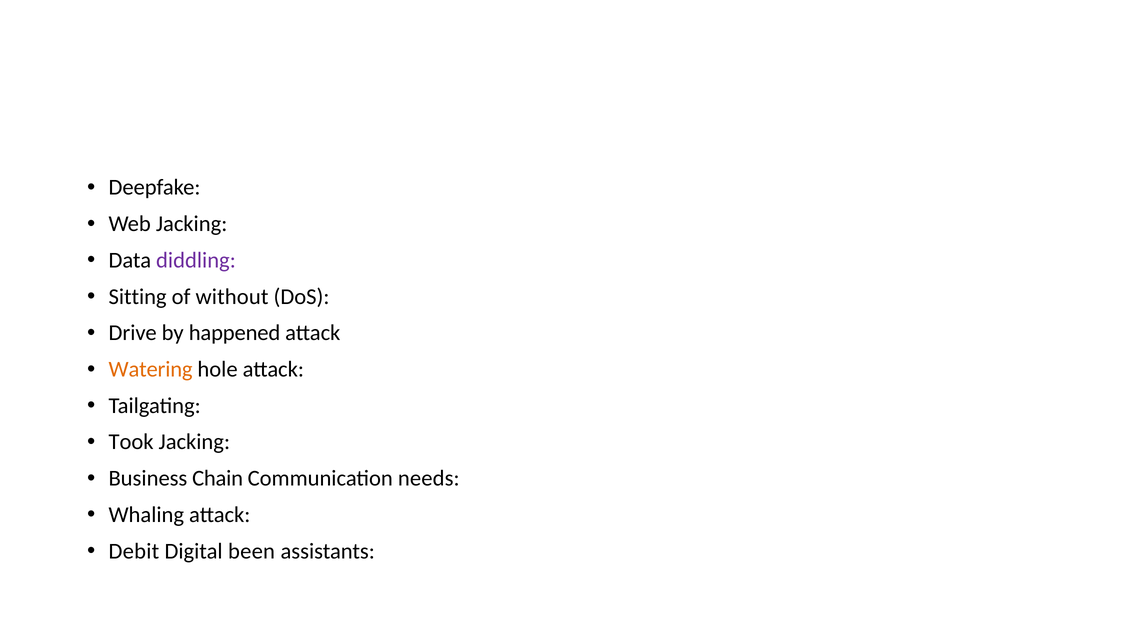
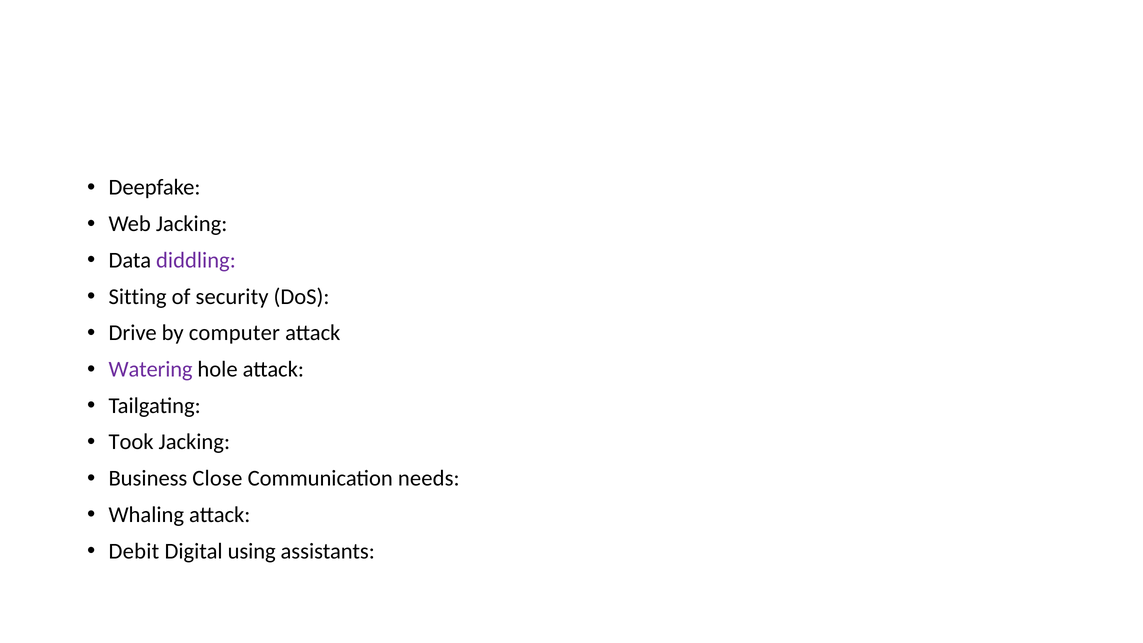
without: without -> security (232, 297)
happened: happened -> computer (234, 333)
Watering colour: orange -> purple (151, 369)
Chain: Chain -> Close (217, 478)
been: been -> using (252, 551)
